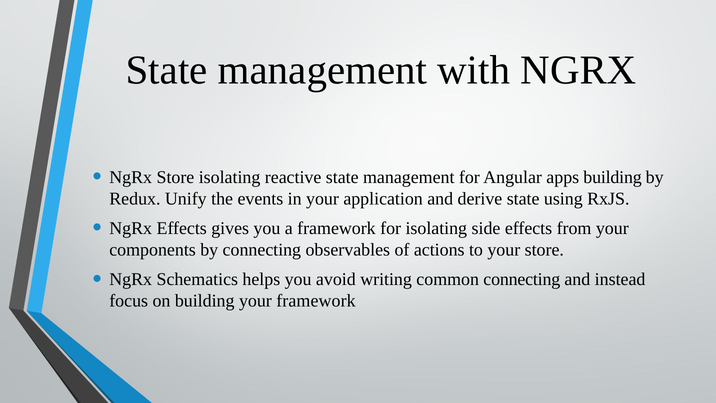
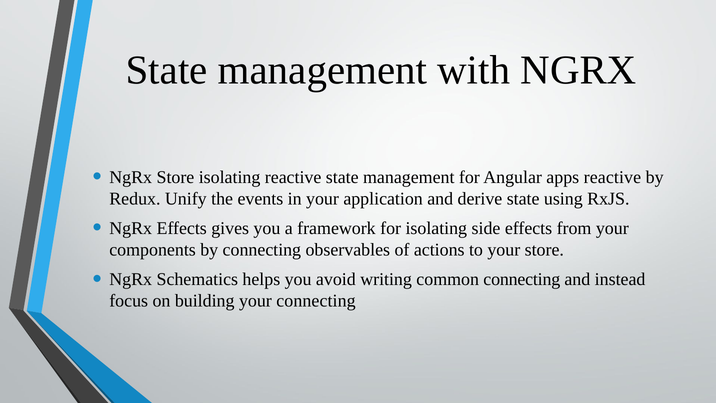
apps building: building -> reactive (612, 177)
your framework: framework -> connecting (316, 301)
